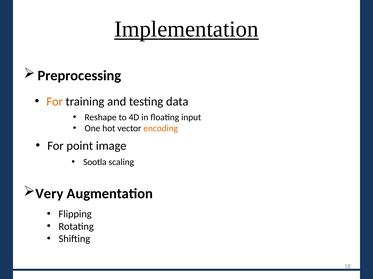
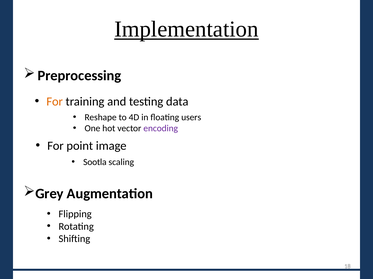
input: input -> users (191, 118)
encoding colour: orange -> purple (161, 129)
Very: Very -> Grey (49, 194)
